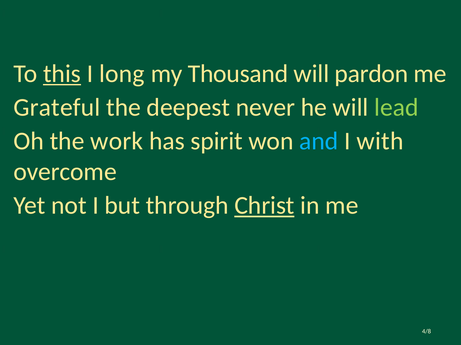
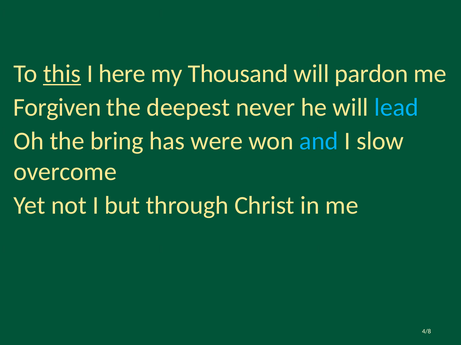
long: long -> here (122, 74)
Grateful: Grateful -> Forgiven (57, 108)
lead colour: light green -> light blue (396, 108)
work: work -> bring (117, 141)
spirit: spirit -> were (217, 141)
with: with -> slow (380, 141)
Christ underline: present -> none (264, 206)
